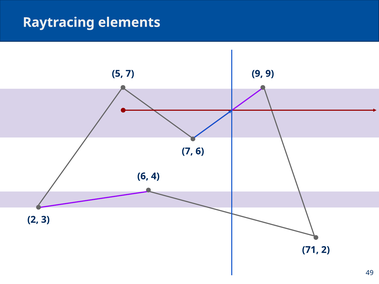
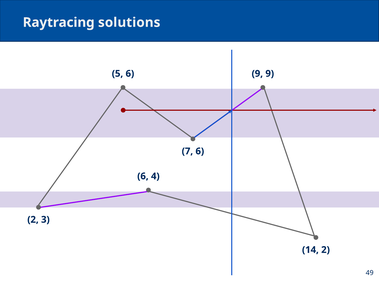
elements: elements -> solutions (129, 22)
5 7: 7 -> 6 (130, 74)
71: 71 -> 14 (310, 250)
